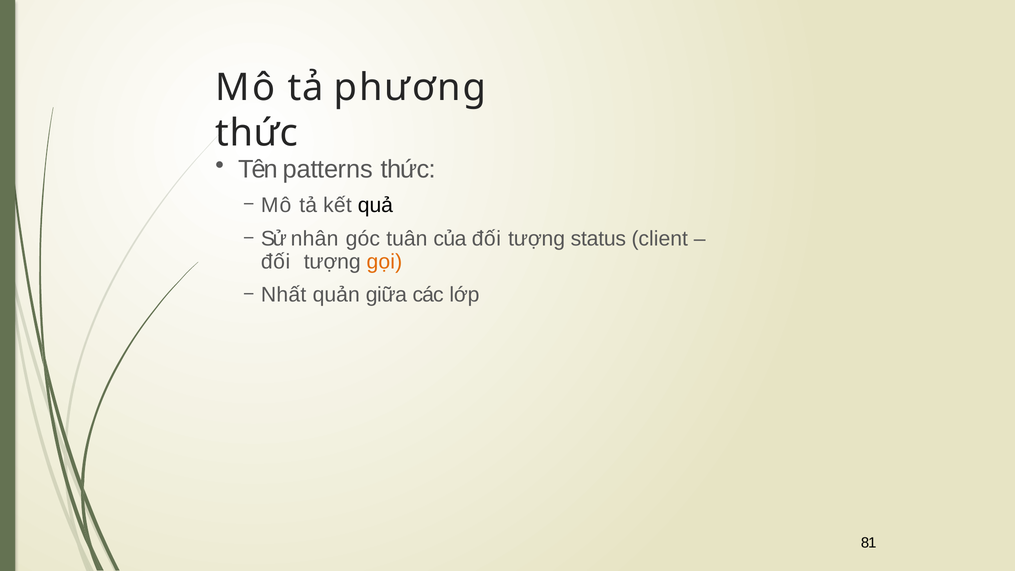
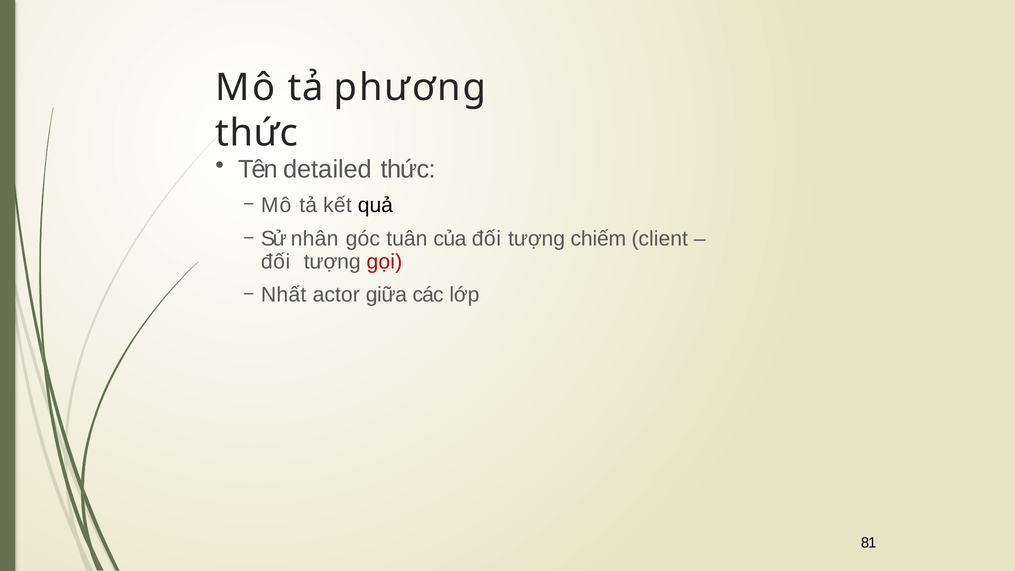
patterns: patterns -> detailed (328, 169)
status: status -> chiếm (598, 239)
gọi colour: orange -> red (384, 262)
quản: quản -> actor (336, 295)
